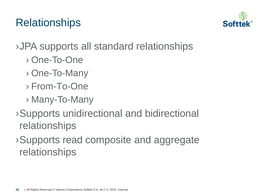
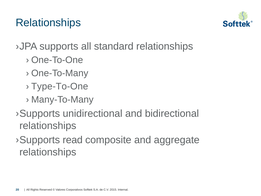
From-To-One: From-To-One -> Type-To-One (60, 86)
